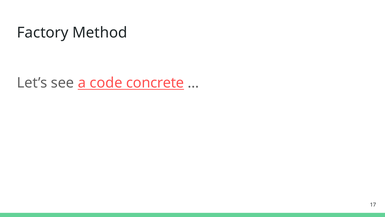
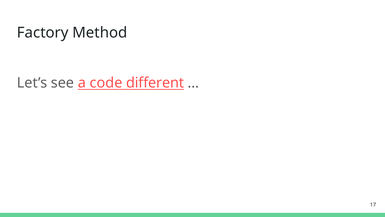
concrete: concrete -> different (155, 83)
